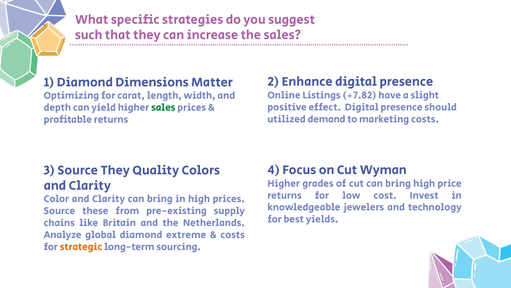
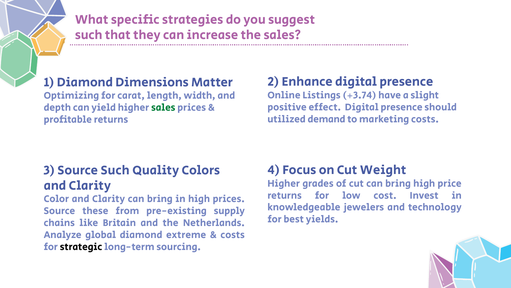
+7.82: +7.82 -> +3.74 (359, 95)
Wyman: Wyman -> Weight (383, 170)
Source They: They -> Such (115, 170)
strategic colour: orange -> black (81, 246)
